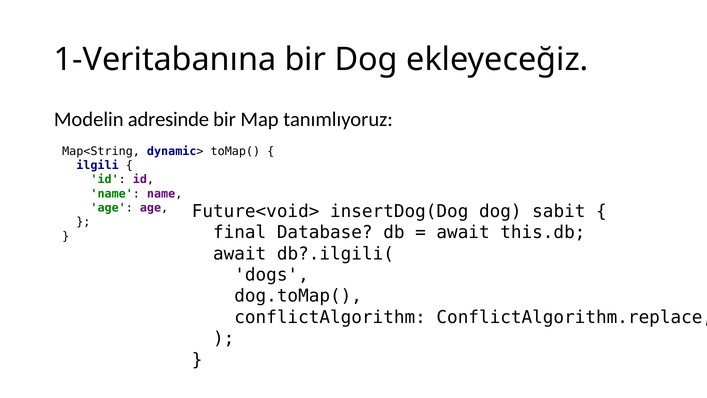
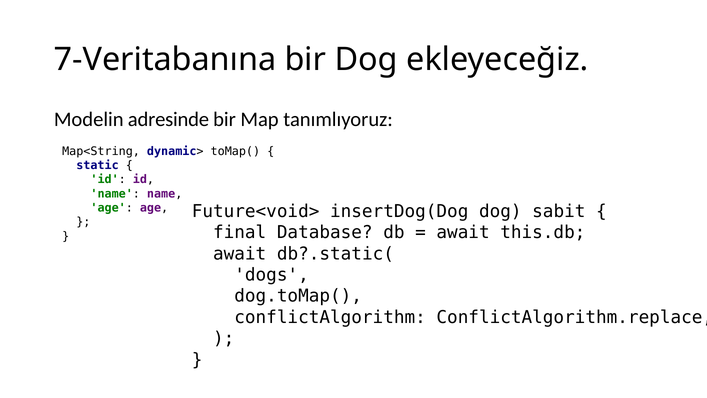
1-Veritabanına: 1-Veritabanına -> 7-Veritabanına (165, 59)
ilgili: ilgili -> static (97, 165)
db?.ilgili(: db?.ilgili( -> db?.static( (335, 253)
